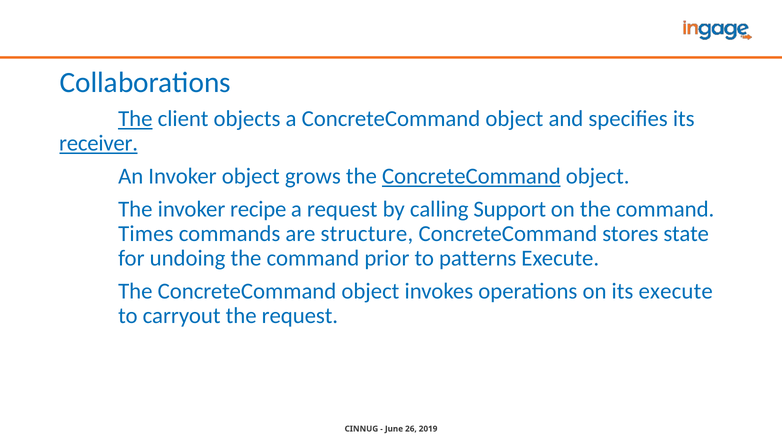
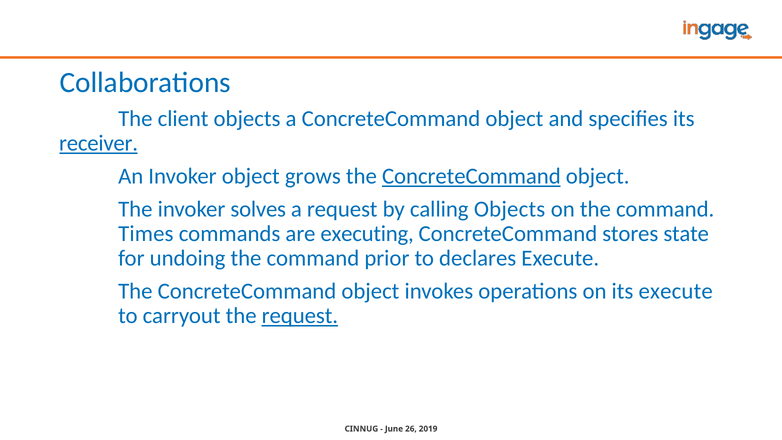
The underline: present -> none (135, 119)
recipe: recipe -> solves (258, 209)
calling Support: Support -> Objects (510, 209)
structure: structure -> executing (367, 234)
patterns: patterns -> declares (478, 258)
request underline: none -> present (300, 316)
